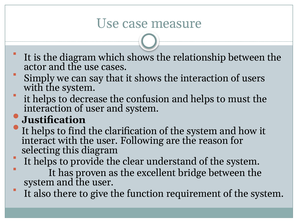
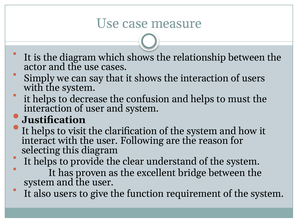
find: find -> visit (77, 131)
also there: there -> users (65, 194)
